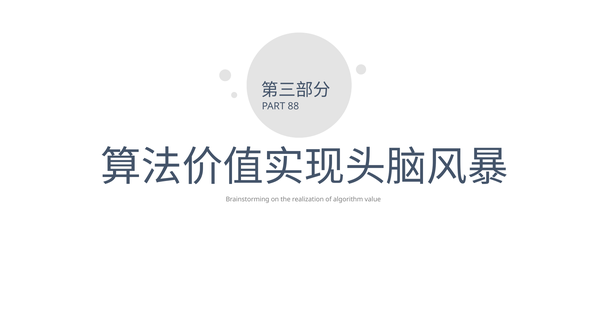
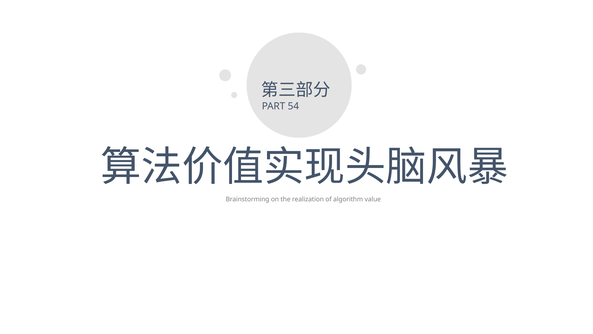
88: 88 -> 54 (293, 106)
